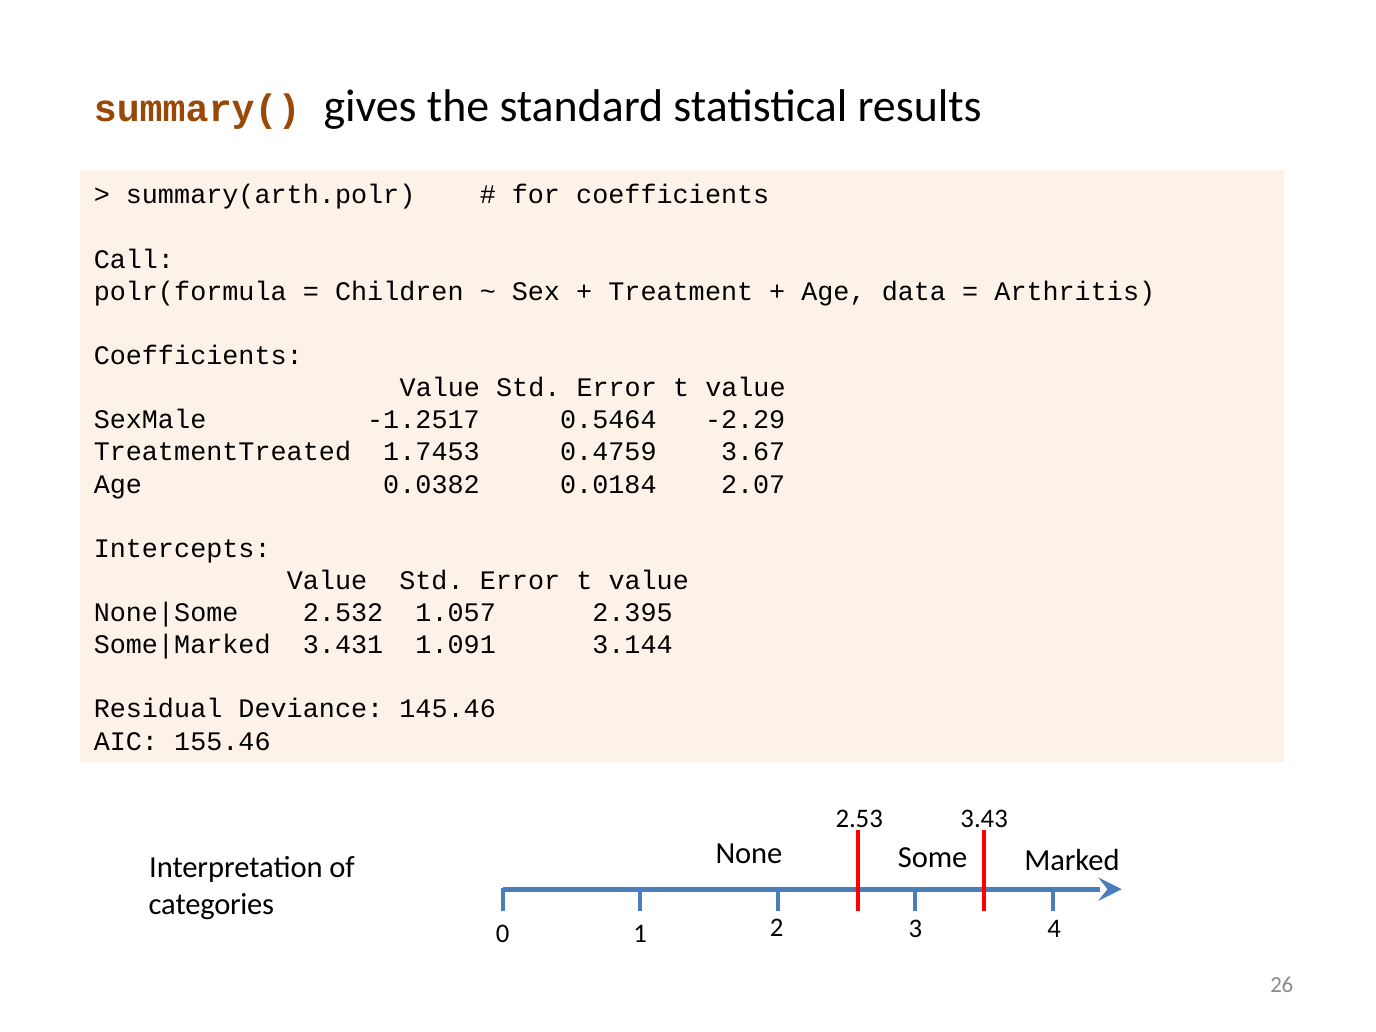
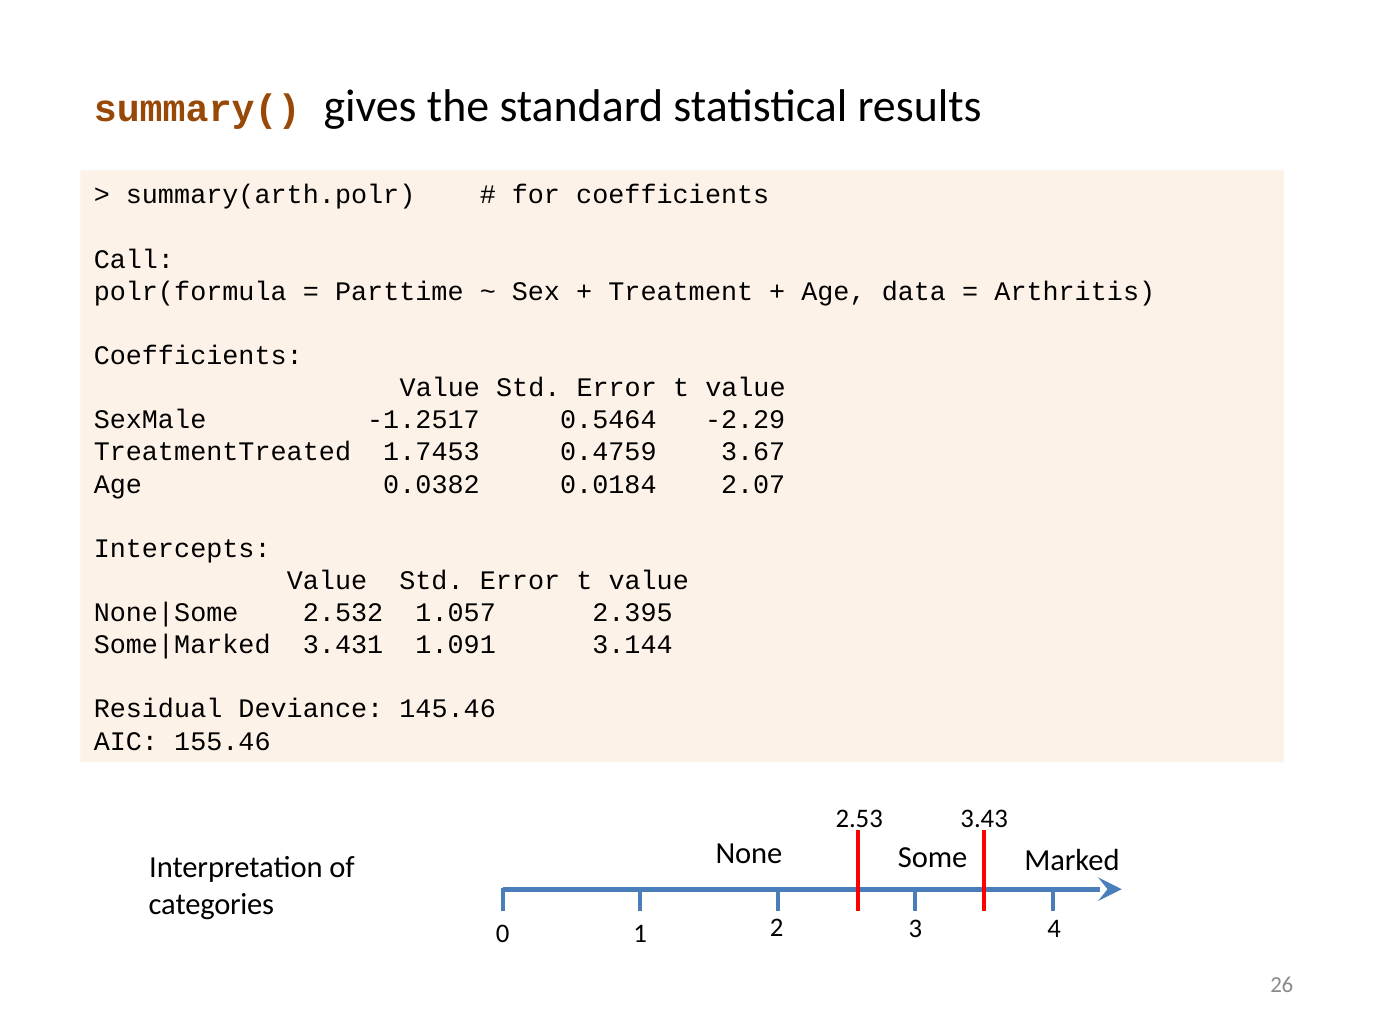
Children: Children -> Parttime (399, 292)
